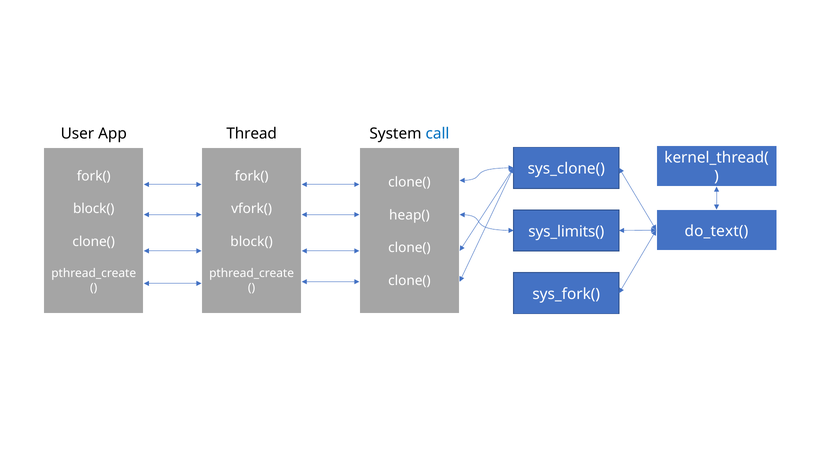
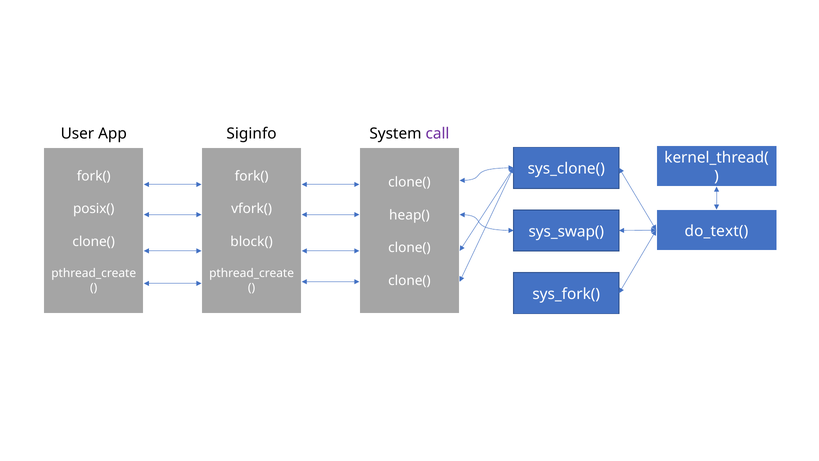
Thread: Thread -> Siginfo (252, 134)
call colour: blue -> purple (437, 134)
block(: block( -> posix( (94, 209)
sys_limits(: sys_limits( -> sys_swap( (566, 231)
